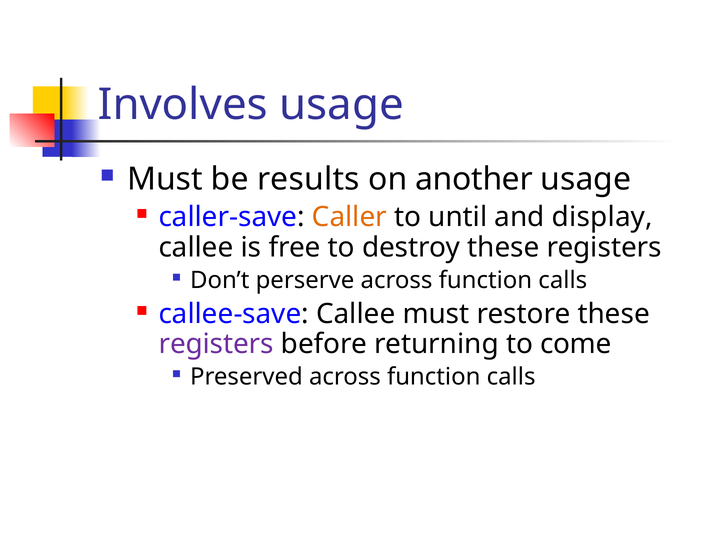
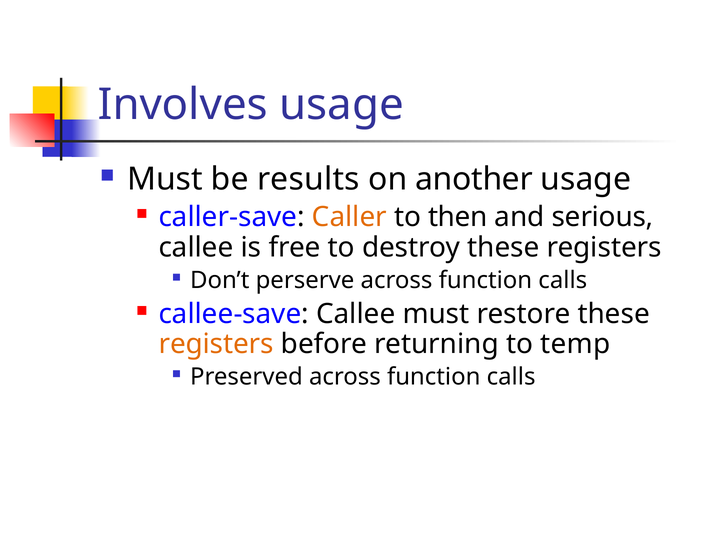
until: until -> then (458, 217)
display: display -> serious (603, 217)
registers colour: purple -> orange (216, 344)
come: come -> temp (575, 344)
